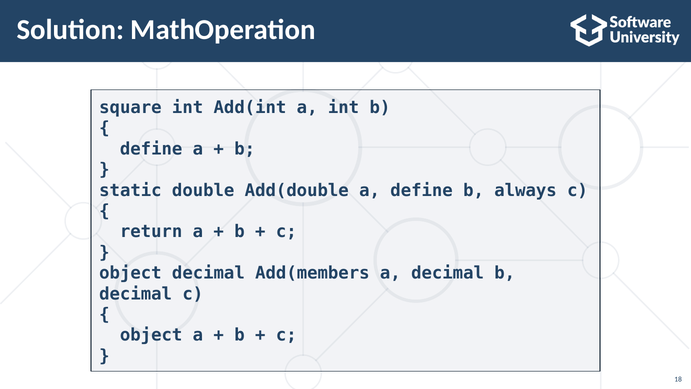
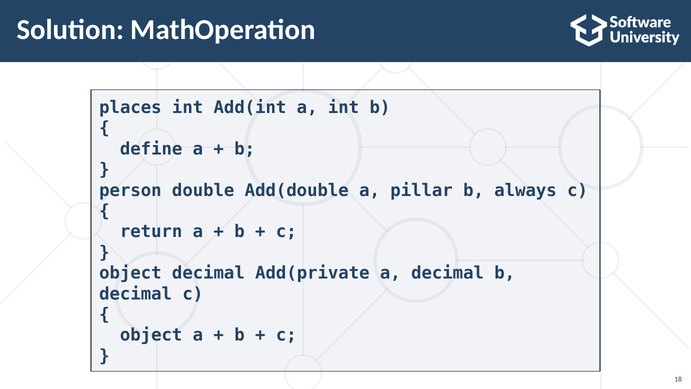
square: square -> places (130, 107)
static: static -> person (130, 190)
a define: define -> pillar (422, 190)
Add(members: Add(members -> Add(private (312, 273)
